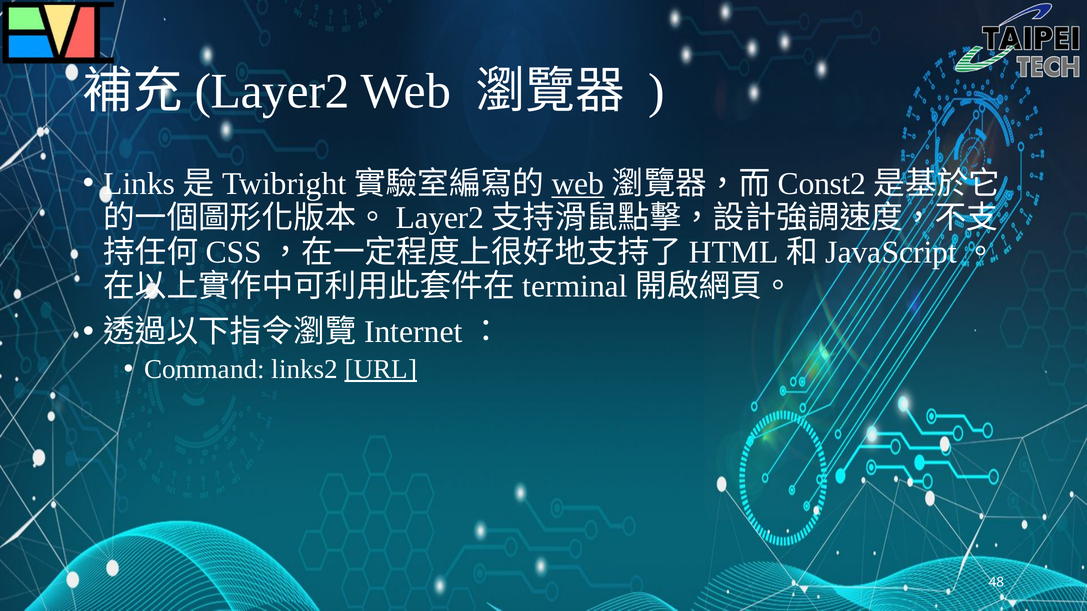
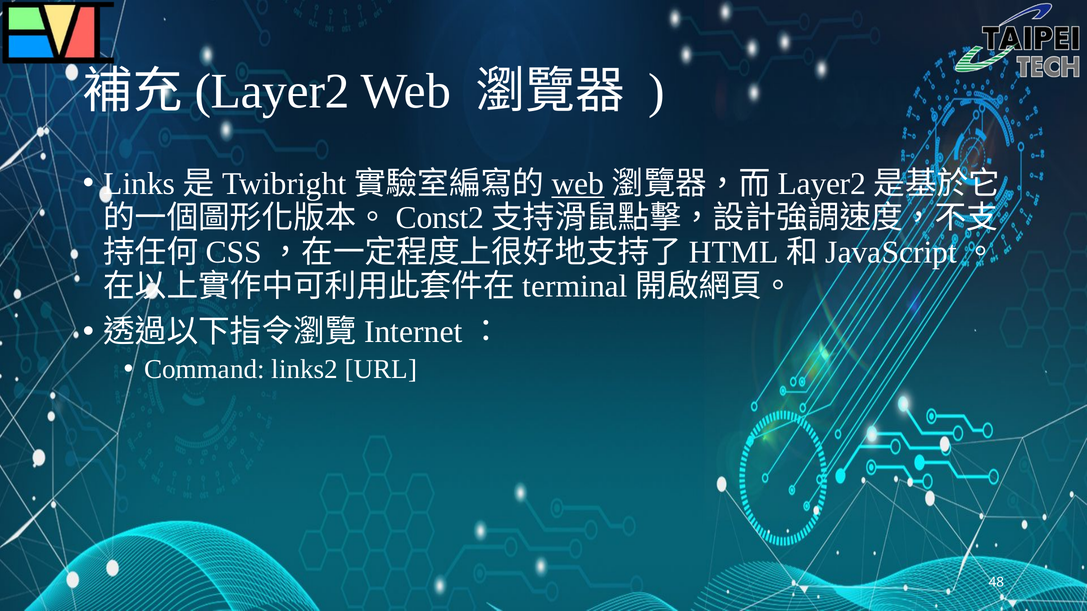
Const2: Const2 -> Layer2 (822, 184)
Layer2: Layer2 -> Const2 (440, 218)
URL underline: present -> none (381, 370)
